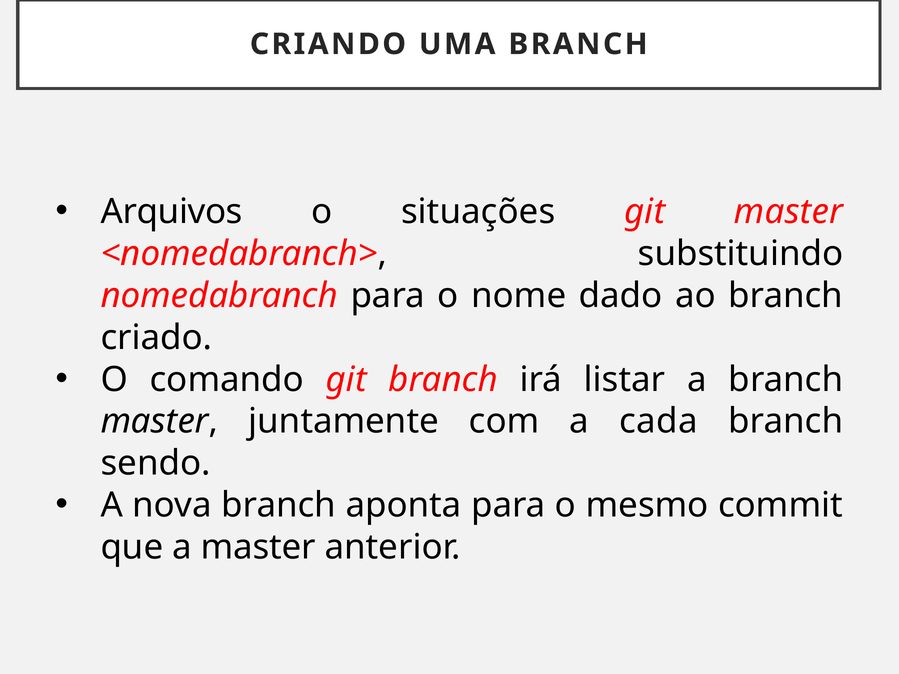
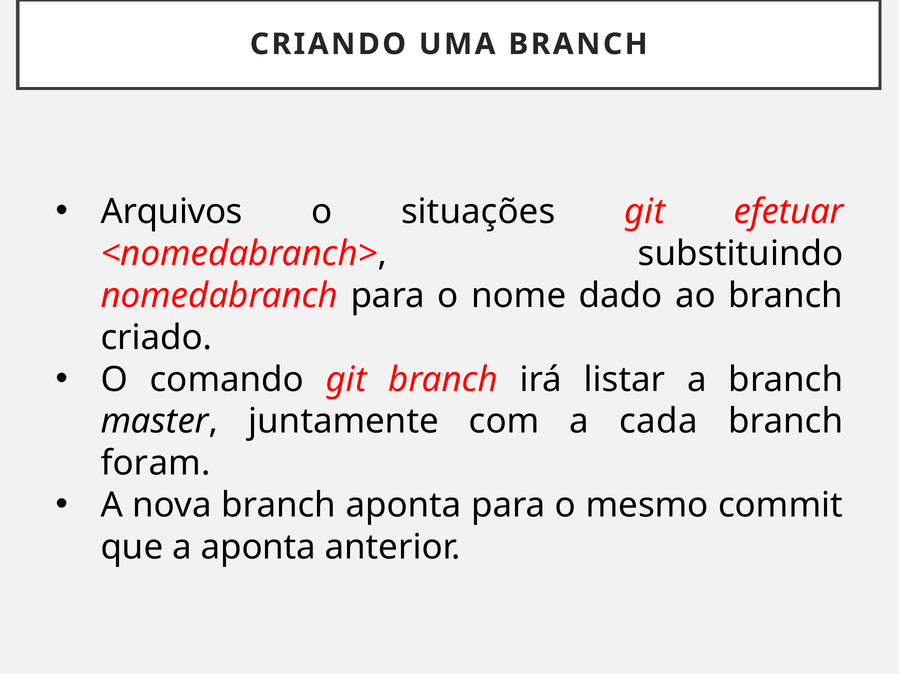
git master: master -> efetuar (789, 212)
sendo: sendo -> foram (156, 464)
a master: master -> aponta (258, 548)
